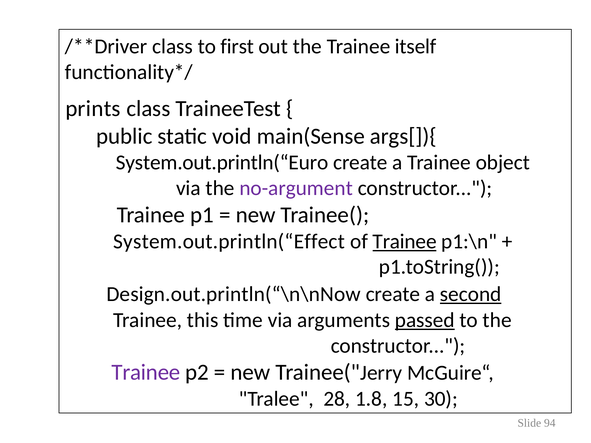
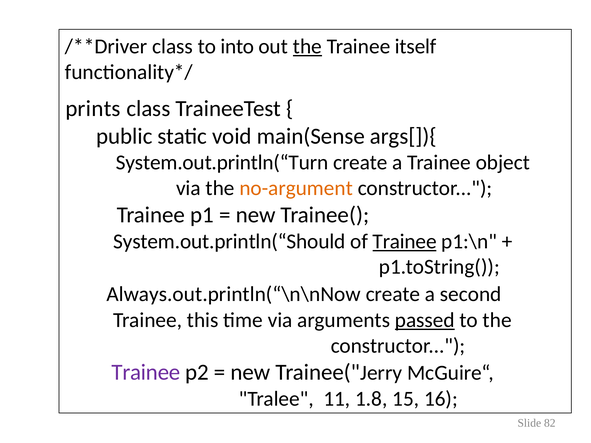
first: first -> into (237, 46)
the underline: none -> present (307, 46)
System.out.println(“Euro: System.out.println(“Euro -> System.out.println(“Turn (222, 163)
no-argument colour: purple -> orange (296, 188)
System.out.println(“Effect: System.out.println(“Effect -> System.out.println(“Should (229, 242)
Design.out.println(“\n\nNow: Design.out.println(“\n\nNow -> Always.out.println(“\n\nNow (234, 294)
second underline: present -> none (471, 294)
28: 28 -> 11 (337, 399)
30: 30 -> 16 (441, 399)
94: 94 -> 82 (550, 423)
